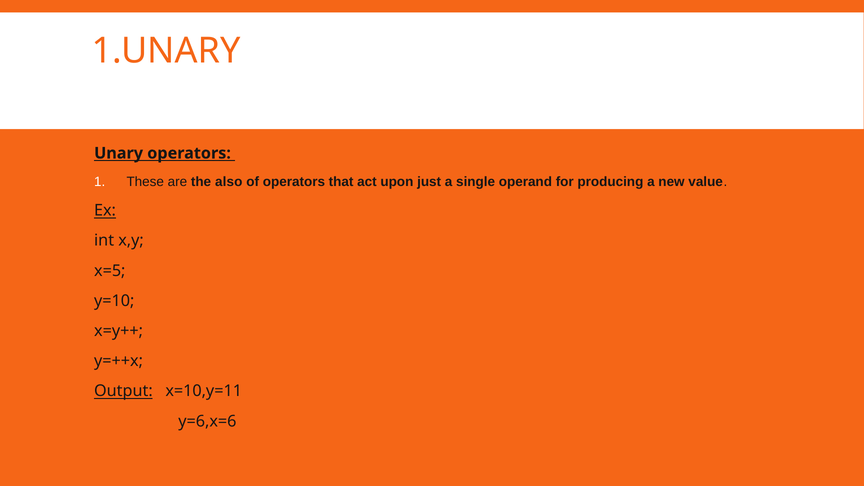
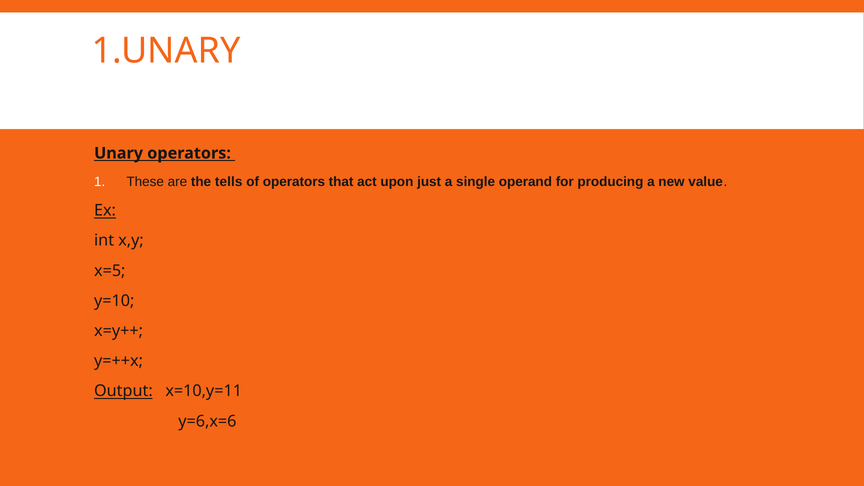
also: also -> tells (229, 182)
